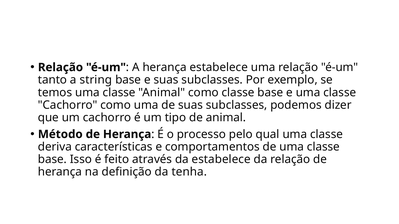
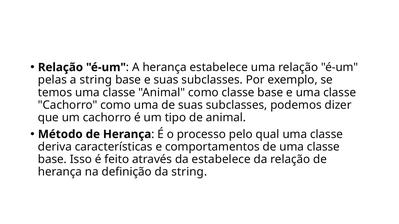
tanto: tanto -> pelas (52, 80)
da tenha: tenha -> string (189, 172)
